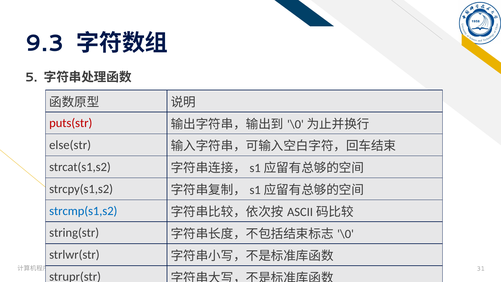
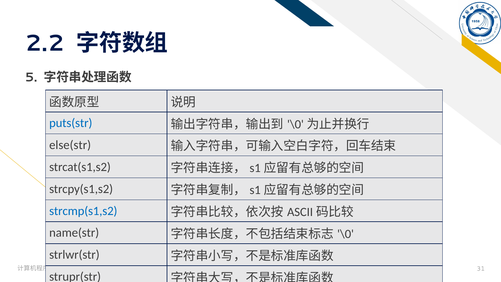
9.3: 9.3 -> 2.2 (45, 43)
puts(str colour: red -> blue (71, 123)
string(str: string(str -> name(str (74, 233)
